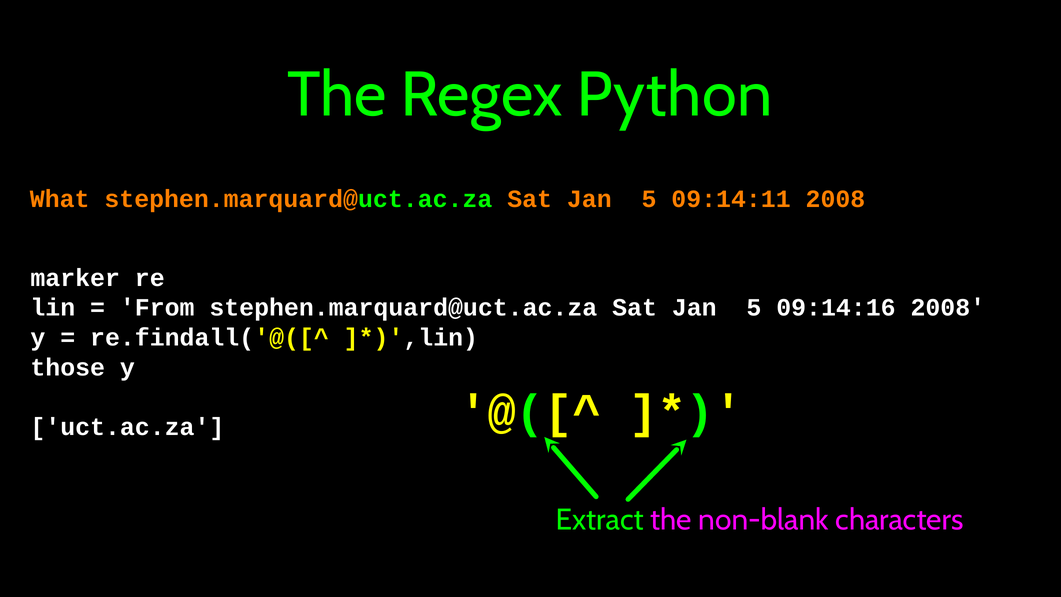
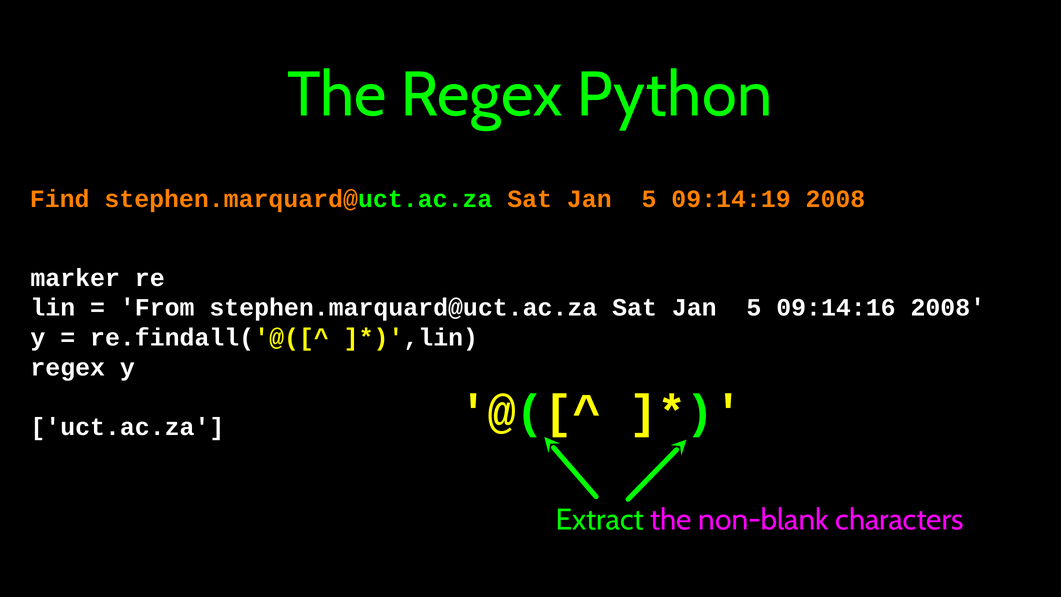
What: What -> Find (60, 199)
09:14:11: 09:14:11 -> 09:14:19 (731, 199)
those: those -> regex (68, 367)
